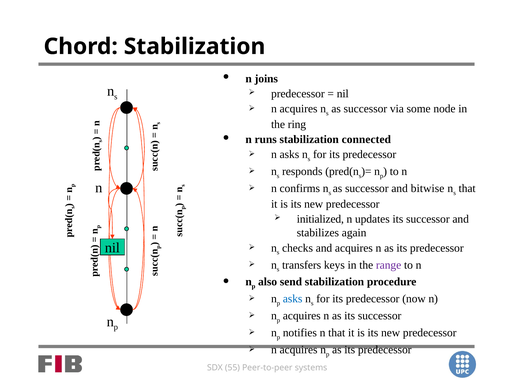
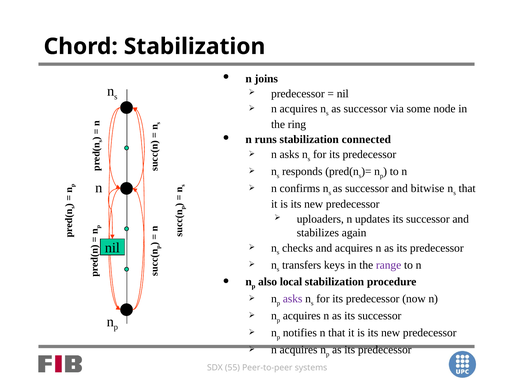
initialized: initialized -> uploaders (320, 219)
send: send -> local (291, 282)
asks colour: blue -> purple (293, 299)
